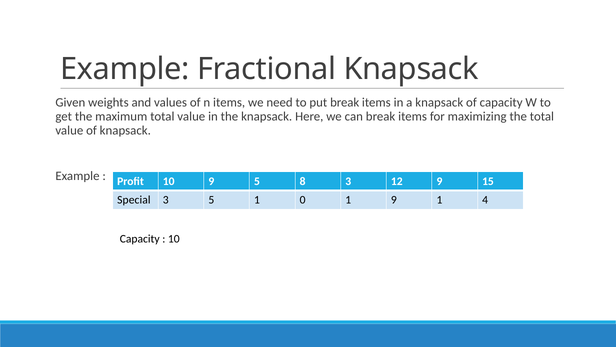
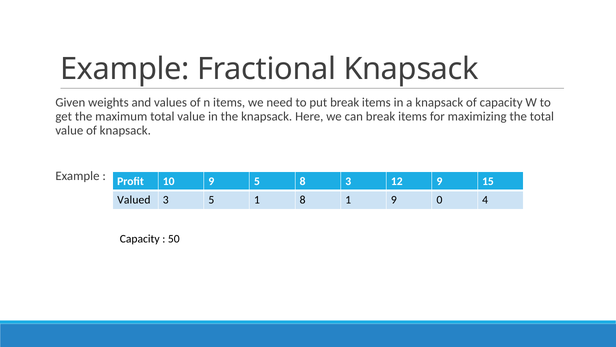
Special: Special -> Valued (134, 200)
1 0: 0 -> 8 (303, 200)
9 1: 1 -> 0 (439, 200)
10: 10 -> 50 (174, 238)
